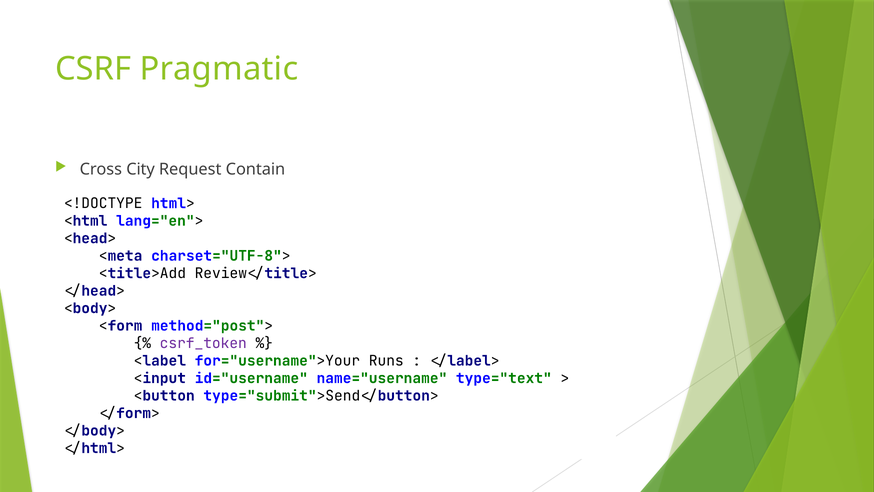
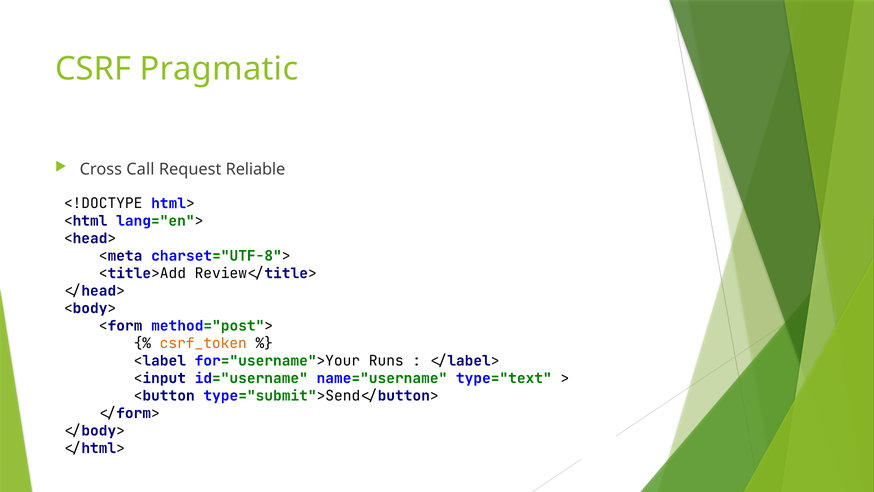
City: City -> Call (140, 169)
Contain: Contain -> Reliable (256, 169)
csrf_token colour: purple -> orange (203, 343)
